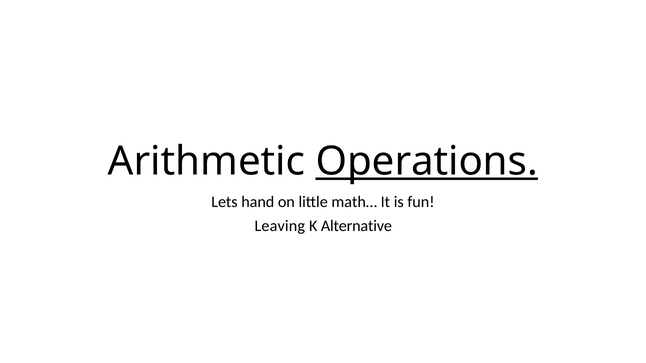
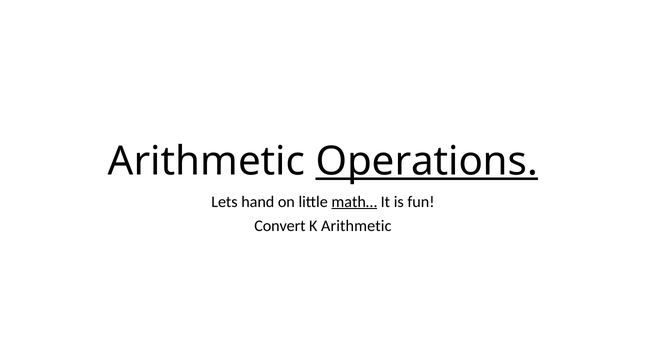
math… underline: none -> present (354, 202)
Leaving: Leaving -> Convert (280, 226)
K Alternative: Alternative -> Arithmetic (356, 226)
